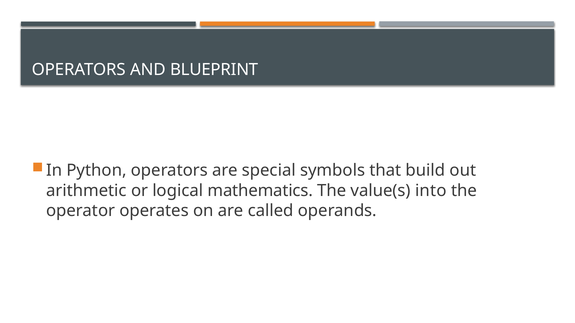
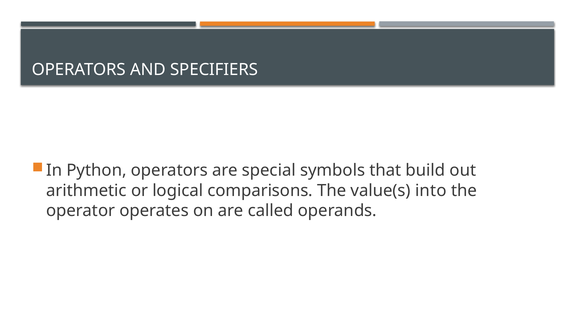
BLUEPRINT: BLUEPRINT -> SPECIFIERS (214, 70)
mathematics: mathematics -> comparisons (260, 191)
